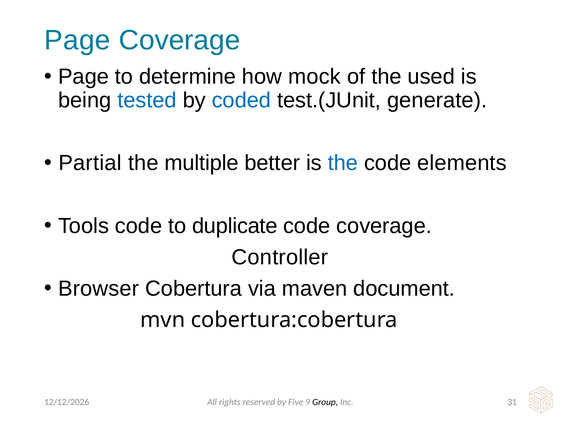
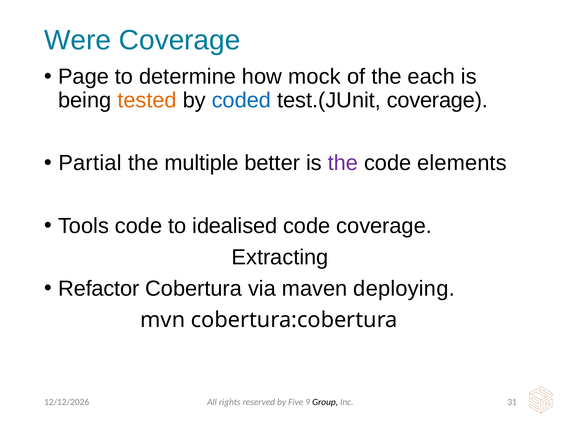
Page: Page -> Were (78, 40)
used: used -> each (431, 77)
tested colour: blue -> orange (147, 100)
test.(JUnit generate: generate -> coverage (437, 100)
the colour: blue -> purple (343, 163)
duplicate: duplicate -> idealised (235, 226)
Controller: Controller -> Extracting (280, 257)
Browser: Browser -> Refactor (99, 288)
document: document -> deploying (404, 288)
